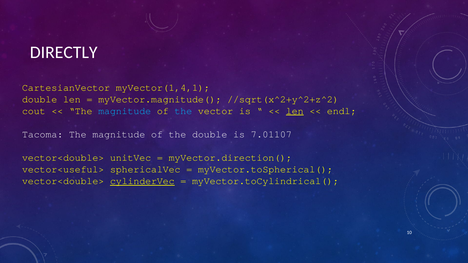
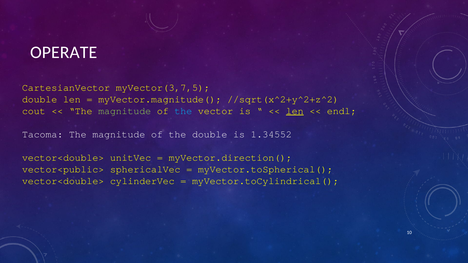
DIRECTLY: DIRECTLY -> OPERATE (64, 53)
myVector(1,4,1: myVector(1,4,1 -> myVector(3,7,5 (163, 88)
magnitude colour: light blue -> light green (125, 111)
7.01107: 7.01107 -> 1.34552 (271, 134)
vector<useful>: vector<useful> -> vector<public> (63, 170)
cylinderVec underline: present -> none (142, 181)
